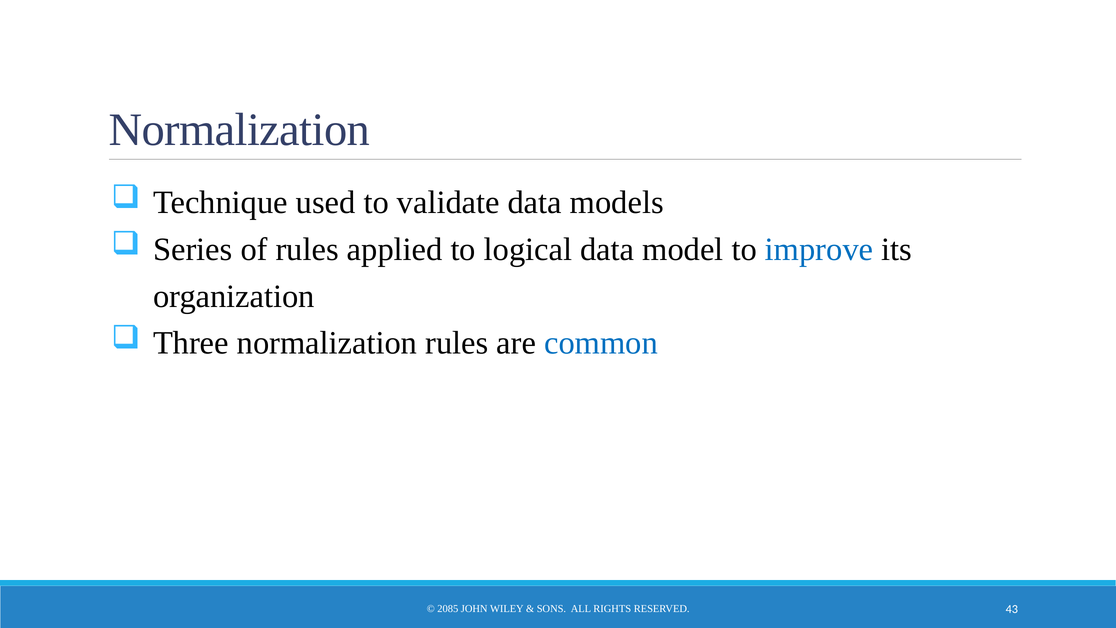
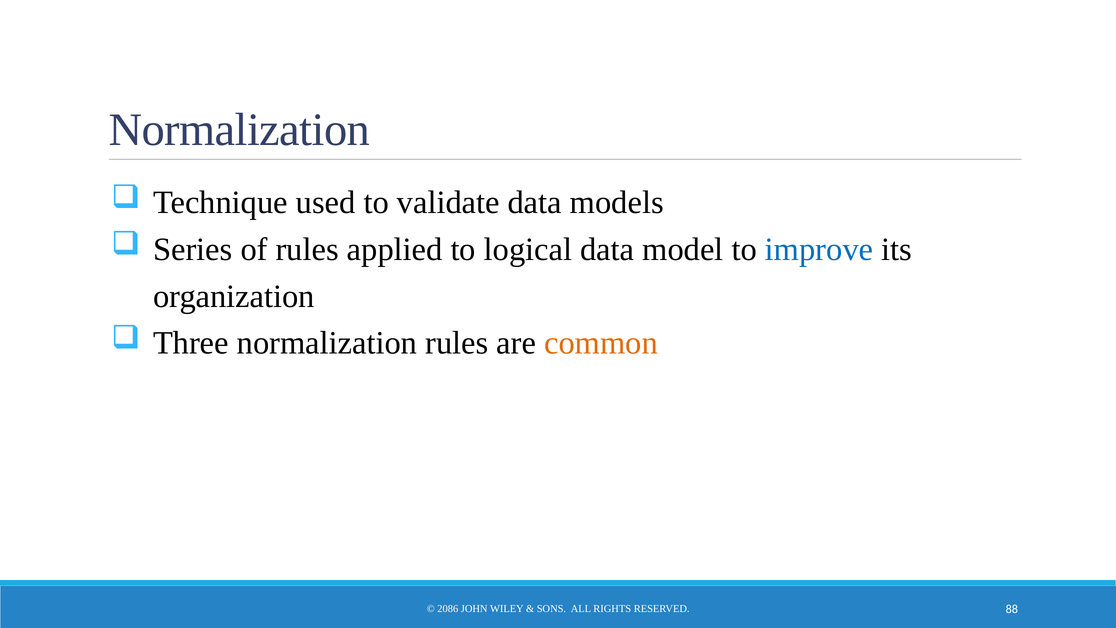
common colour: blue -> orange (601, 343)
2085: 2085 -> 2086 (448, 609)
43: 43 -> 88 (1012, 609)
